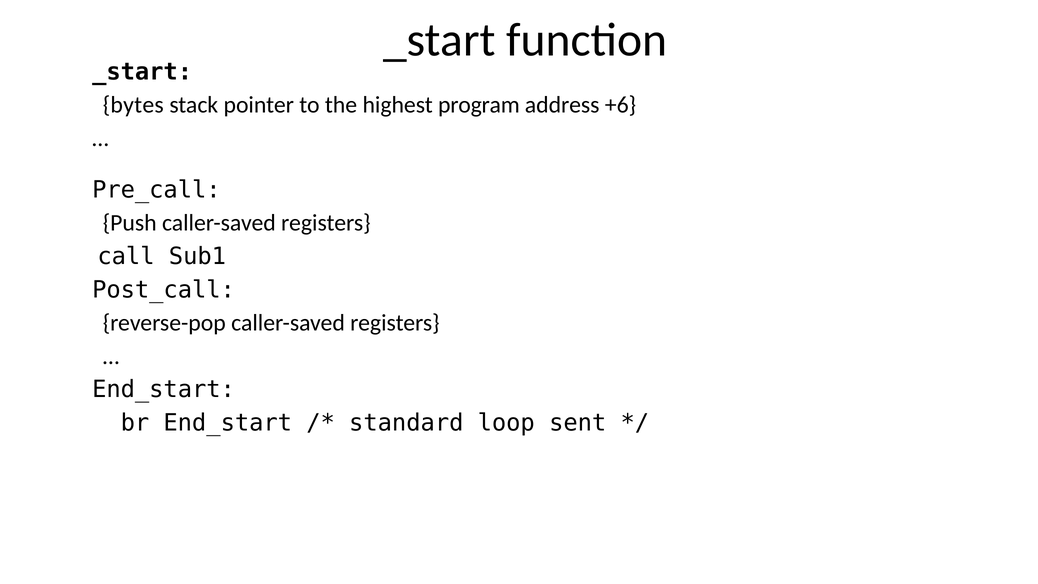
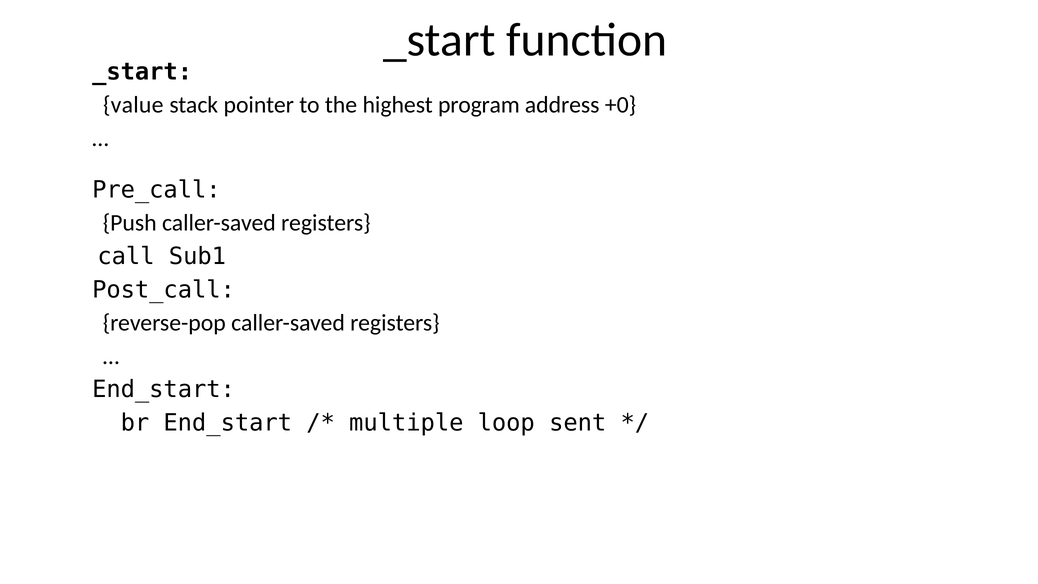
bytes: bytes -> value (133, 105)
+6: +6 -> +0 (620, 105)
standard: standard -> multiple (406, 423)
